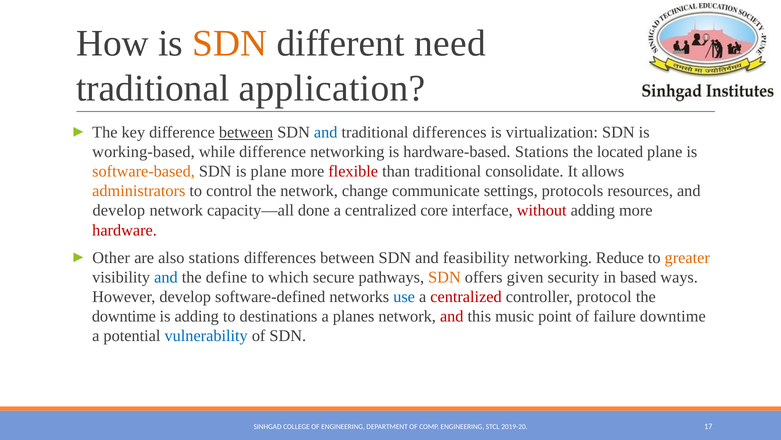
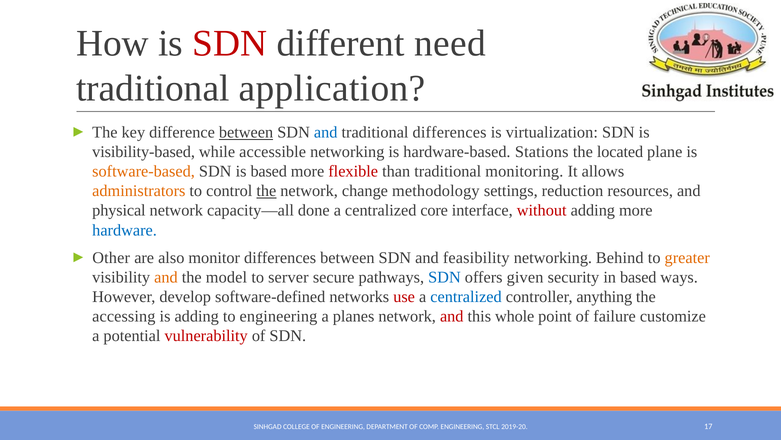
SDN colour: orange -> red (230, 44)
working-based: working-based -> visibility-based (144, 152)
while difference: difference -> accessible (273, 152)
is plane: plane -> based (269, 171)
consolidate: consolidate -> monitoring (524, 171)
the underline: none -> present (266, 191)
communicate: communicate -> methodology (436, 191)
protocols: protocols -> reduction (573, 191)
develop: develop -> physical (119, 210)
hardware colour: red -> blue (125, 230)
also stations: stations -> monitor (214, 257)
Reduce: Reduce -> Behind (620, 257)
and colour: blue -> orange (166, 277)
define: define -> model (226, 277)
which: which -> server (288, 277)
SDN colour: orange -> blue (444, 277)
use colour: blue -> red (404, 297)
centralized colour: red -> blue (466, 297)
protocol: protocol -> anything (604, 297)
downtime: downtime -> accessing (124, 316)
to destinations: destinations -> engineering (278, 316)
music: music -> whole (515, 316)
failure downtime: downtime -> customize (673, 316)
vulnerability colour: blue -> red (206, 336)
